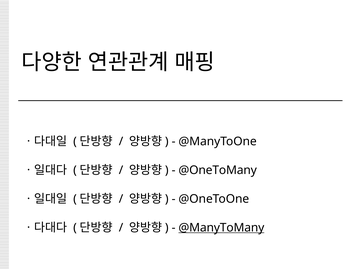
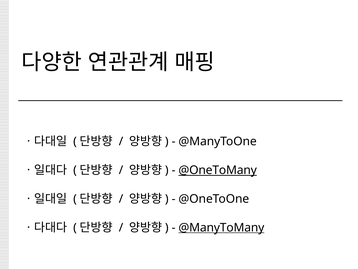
@OneToMany underline: none -> present (218, 170)
